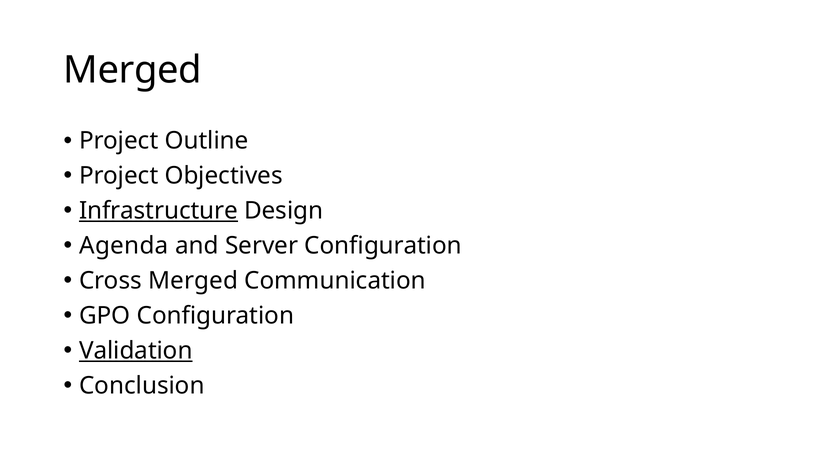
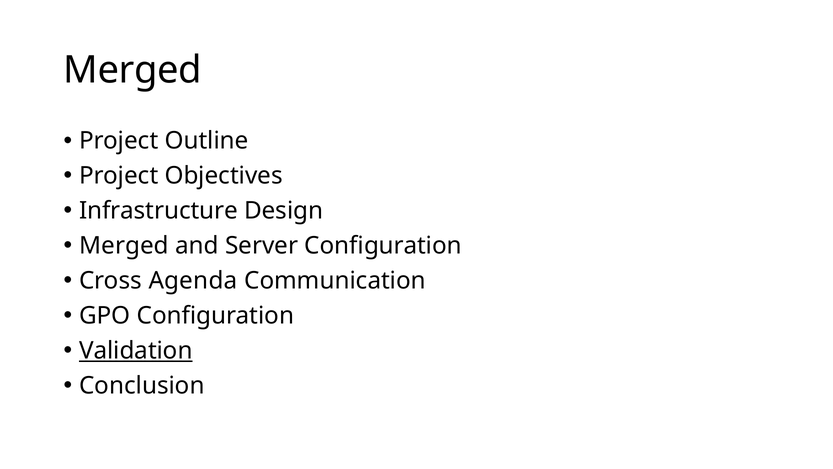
Infrastructure underline: present -> none (158, 211)
Agenda: Agenda -> Merged (124, 246)
Cross Merged: Merged -> Agenda (193, 281)
